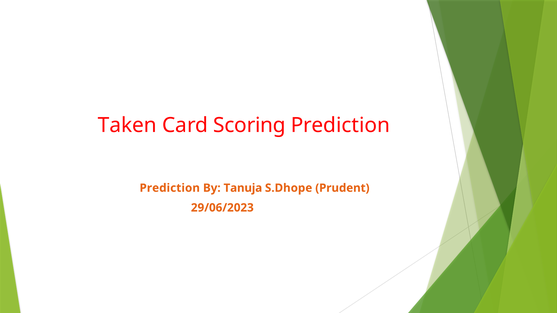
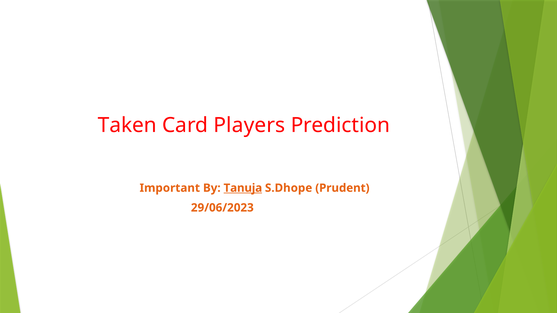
Scoring: Scoring -> Players (249, 125)
Prediction: Prediction -> Important (170, 188)
Tanuja underline: none -> present (243, 188)
